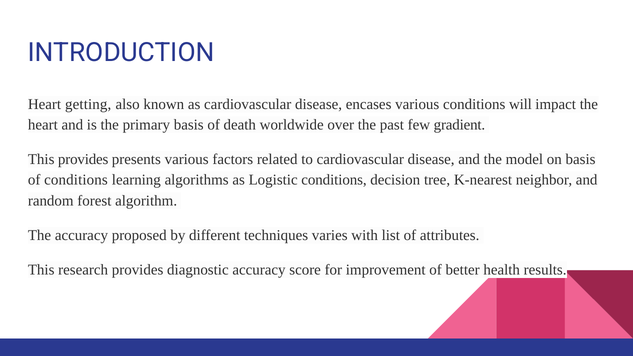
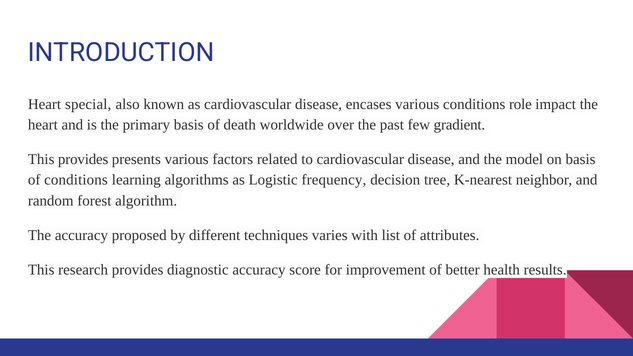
getting: getting -> special (88, 104)
will: will -> role (520, 104)
Logistic conditions: conditions -> frequency (334, 180)
